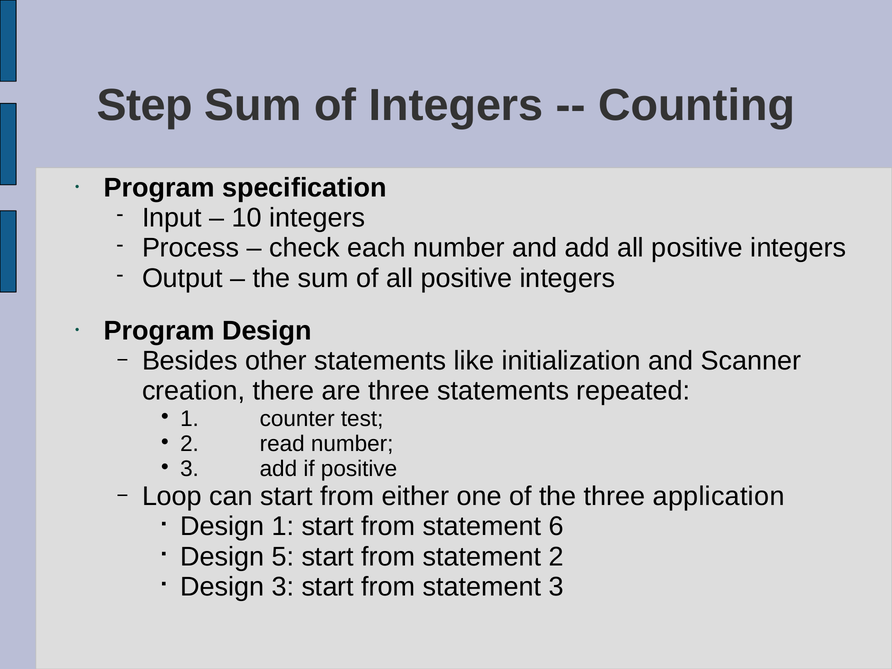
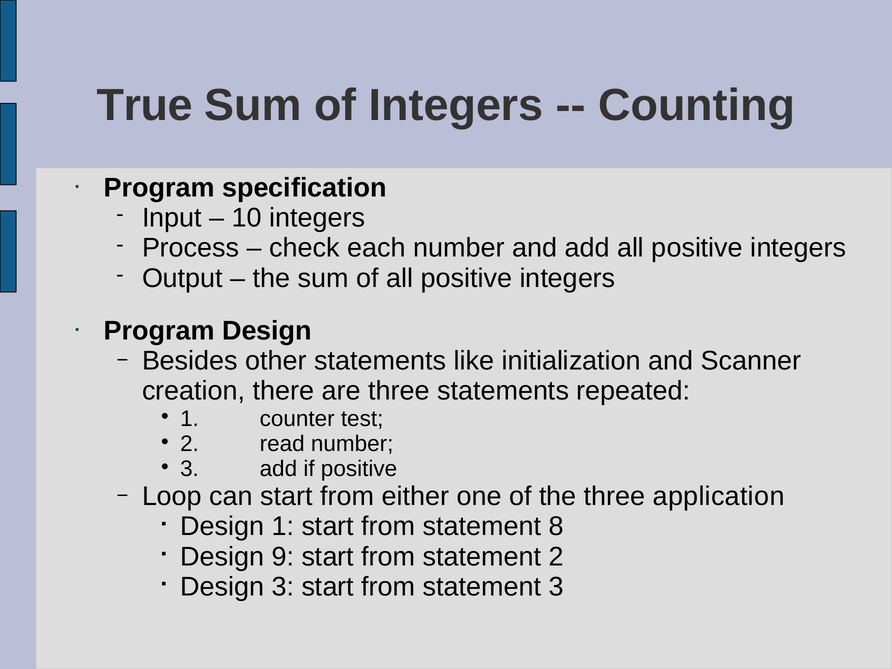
Step: Step -> True (145, 105)
6: 6 -> 8 (556, 527)
5: 5 -> 9 (283, 557)
